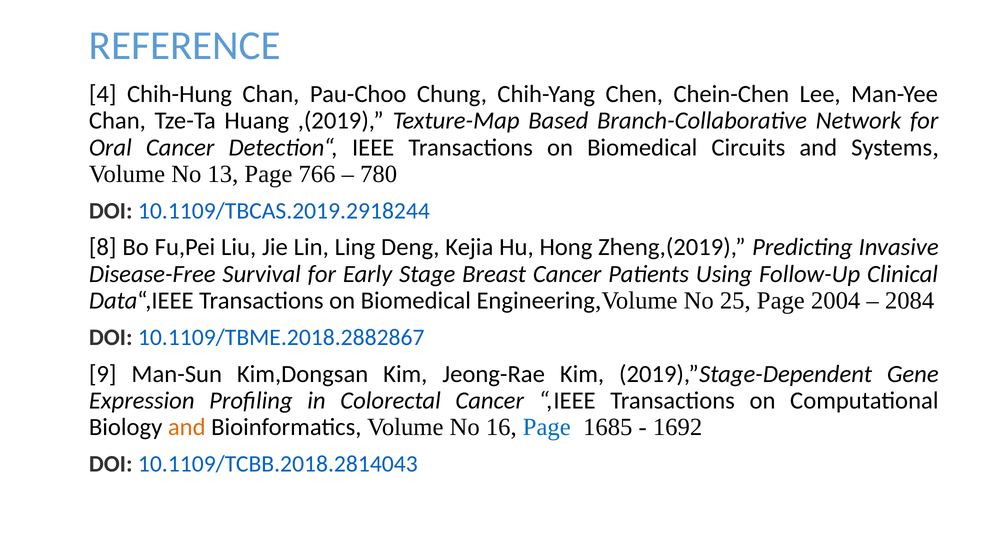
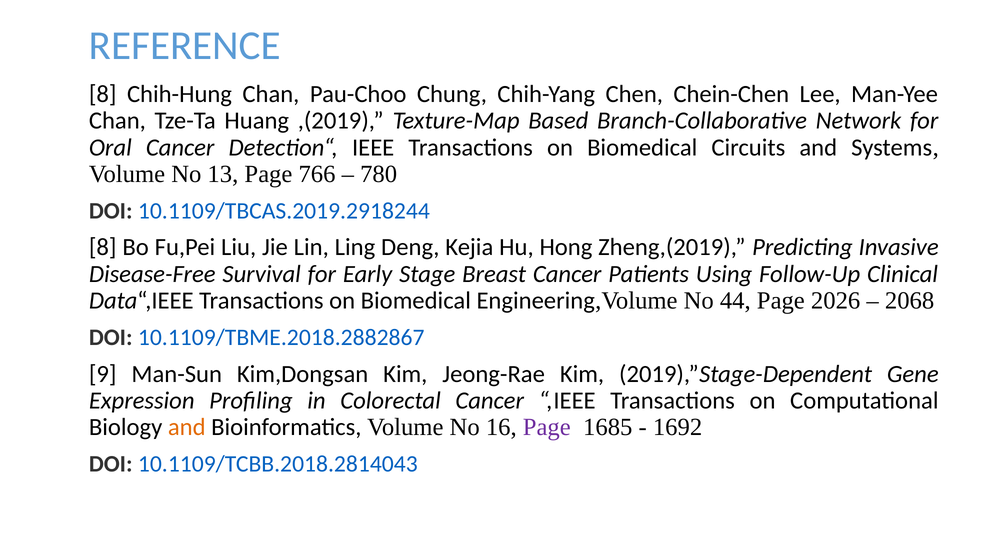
4: 4 -> 8 (103, 94)
25: 25 -> 44 (735, 300)
2004: 2004 -> 2026 (836, 300)
2084: 2084 -> 2068 (910, 300)
Page colour: blue -> purple (547, 427)
